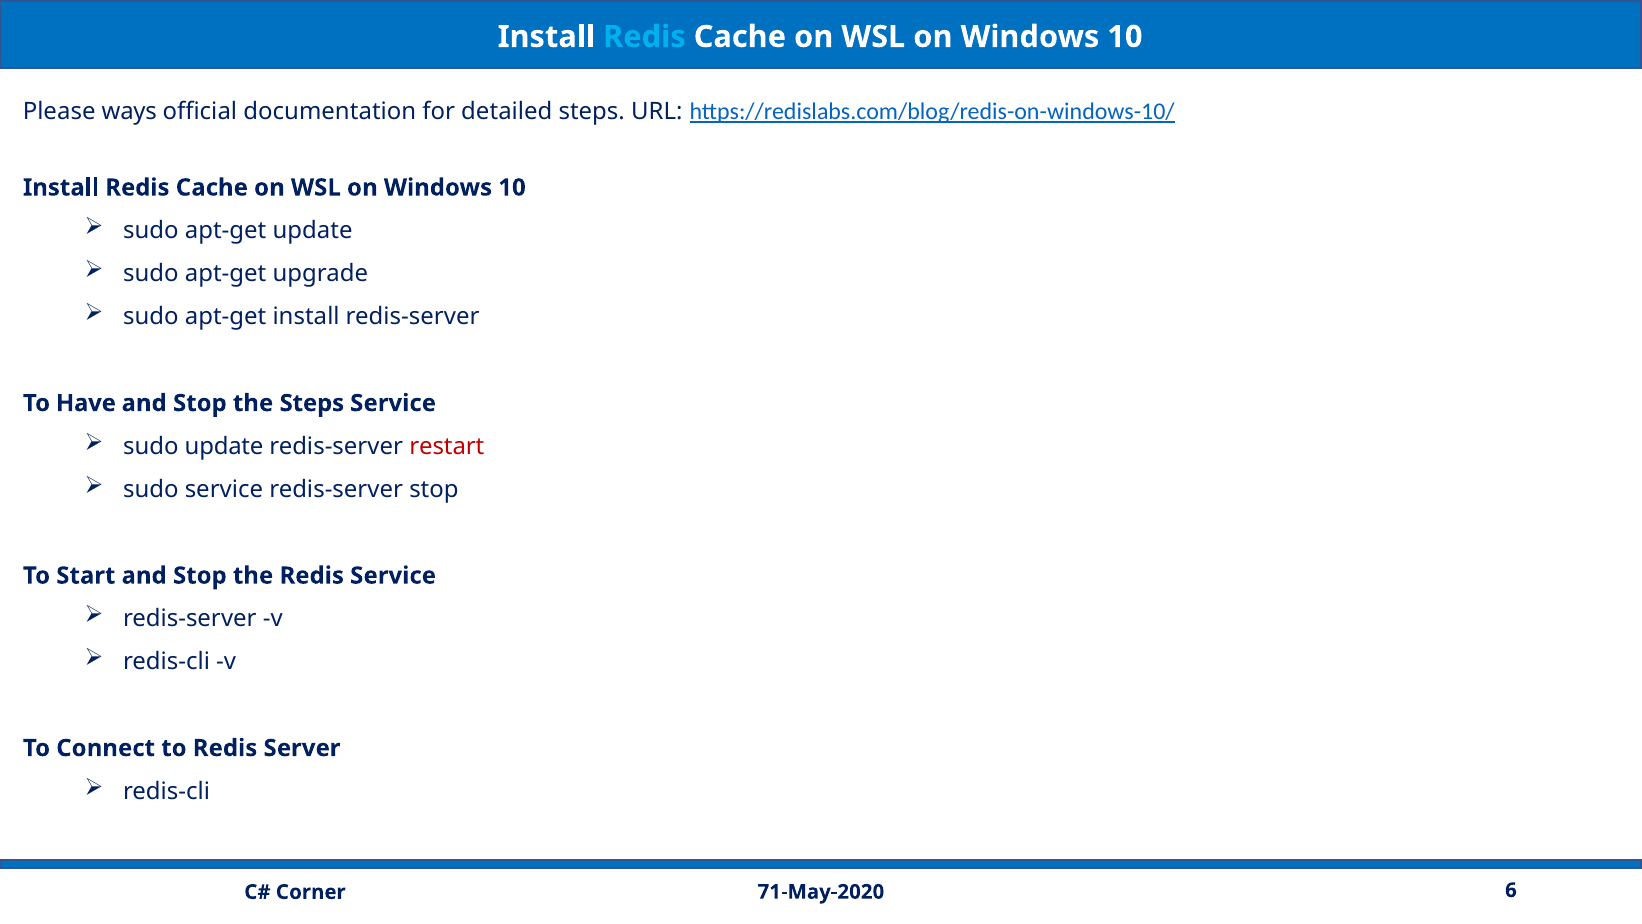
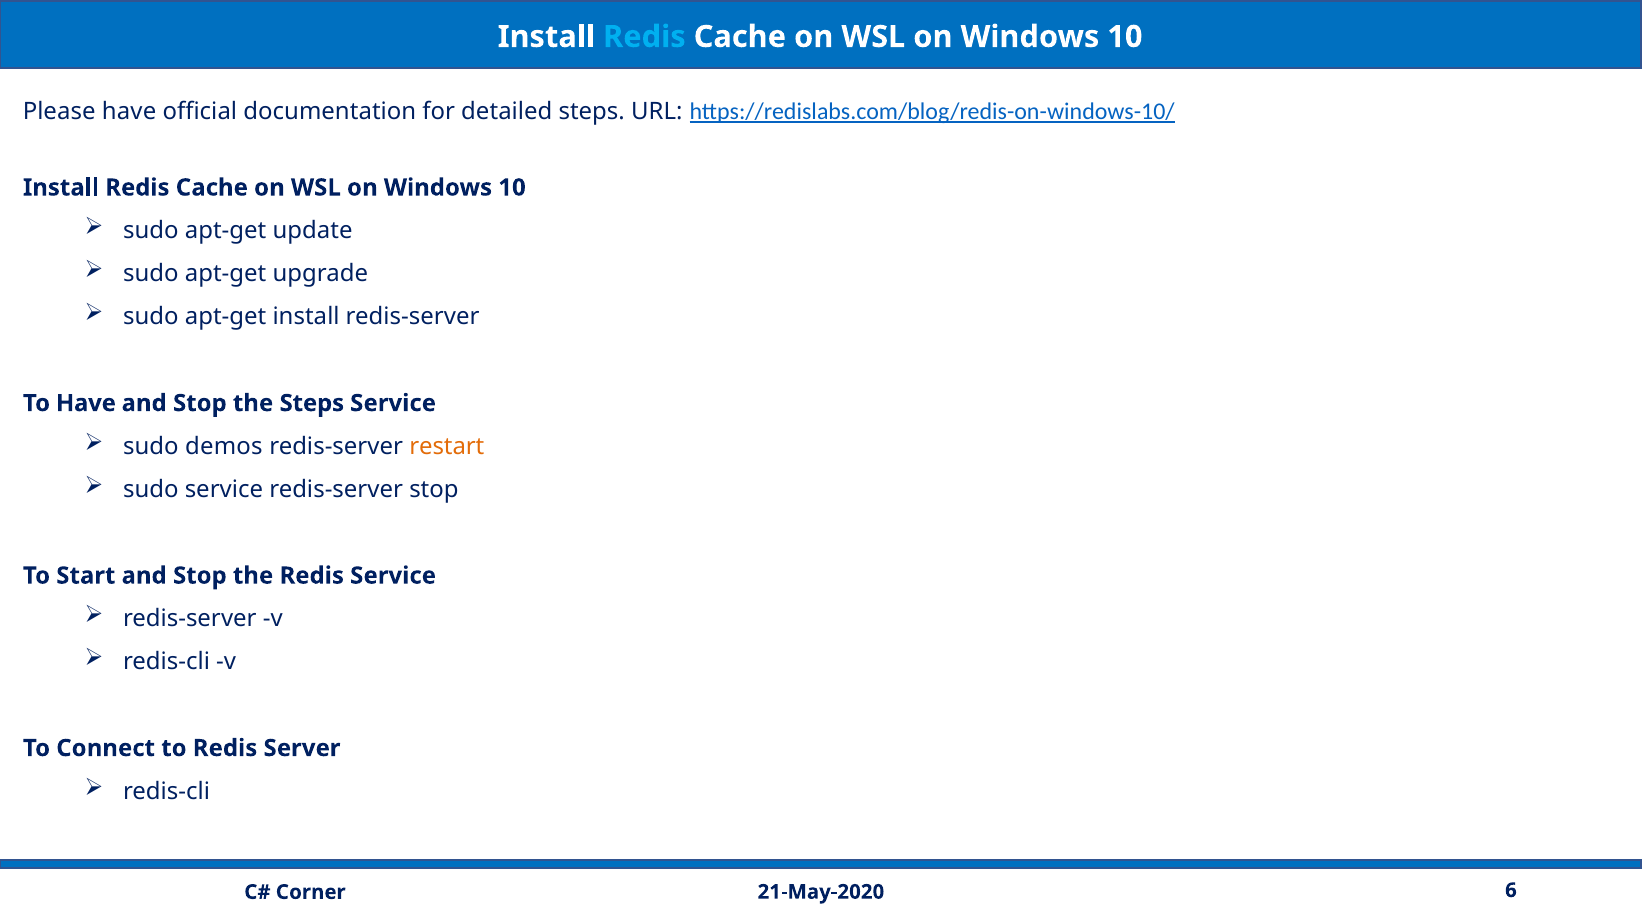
Please ways: ways -> have (129, 112)
sudo update: update -> demos (224, 446)
restart colour: red -> orange (447, 446)
71-May-2020: 71-May-2020 -> 21-May-2020 (821, 892)
